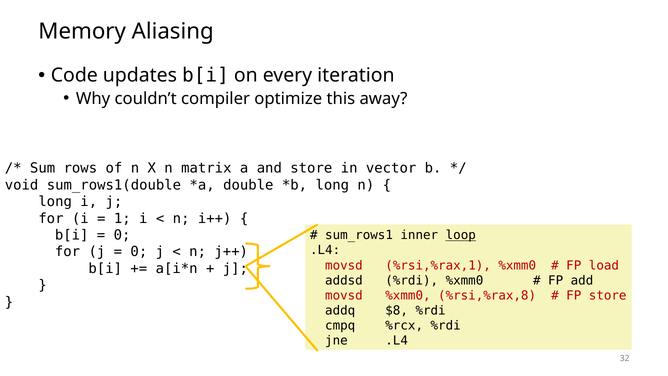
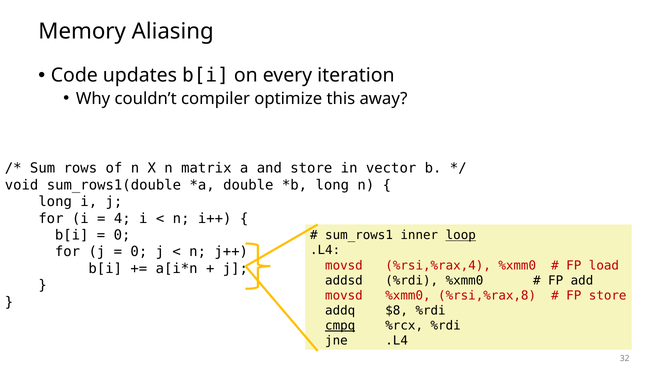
1: 1 -> 4 (122, 218)
%rsi,%rax,1: %rsi,%rax,1 -> %rsi,%rax,4 (438, 265)
cmpq underline: none -> present (340, 325)
